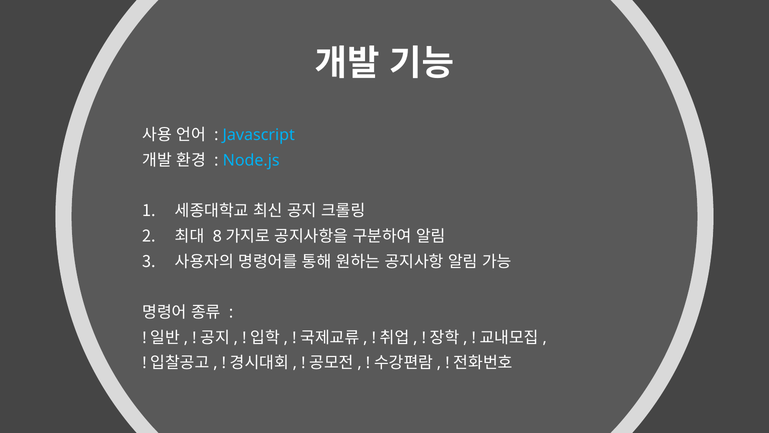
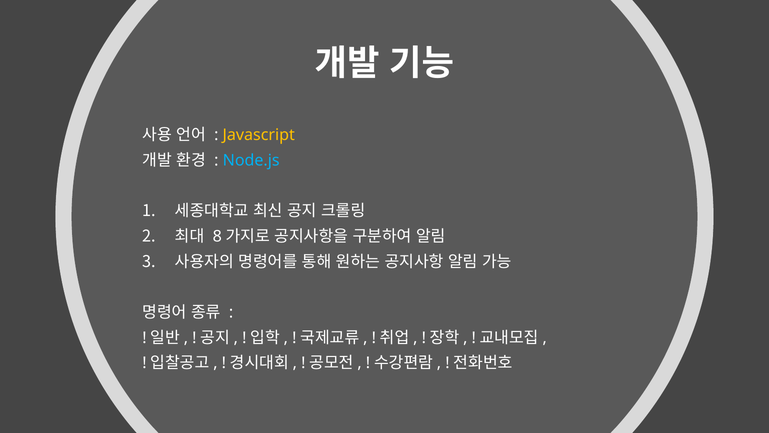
Javascript colour: light blue -> yellow (259, 135)
